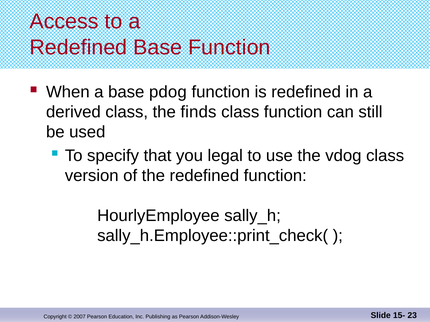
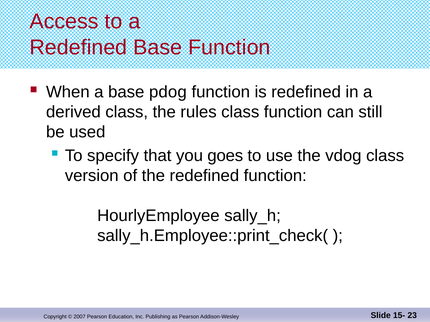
finds: finds -> rules (199, 112)
legal: legal -> goes (225, 156)
